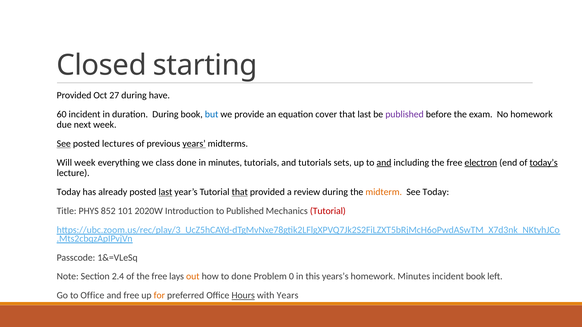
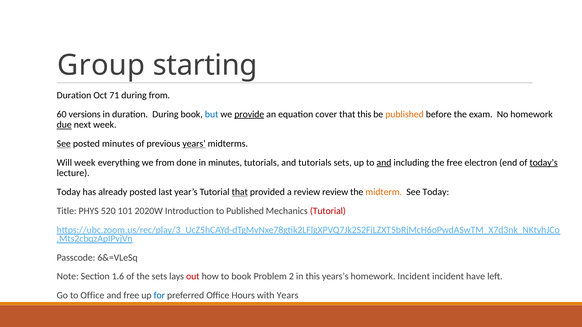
Closed: Closed -> Group (101, 65)
Provided: Provided -> Duration (74, 95)
27: 27 -> 71 (114, 95)
during have: have -> from (159, 95)
60 incident: incident -> versions (85, 114)
provide underline: none -> present (249, 114)
that last: last -> this (364, 114)
published colour: purple -> orange (405, 114)
due underline: none -> present (64, 125)
posted lectures: lectures -> minutes (118, 144)
we class: class -> from (165, 163)
electron underline: present -> none (481, 163)
last underline: present -> none (165, 192)
review during: during -> review (335, 192)
852: 852 -> 520 (108, 211)
1&=VLeSq: 1&=VLeSq -> 6&=VLeSq (118, 258)
2.4: 2.4 -> 1.6 (118, 277)
of the free: free -> sets (159, 277)
out colour: orange -> red (193, 277)
to done: done -> book (241, 277)
0: 0 -> 2 (291, 277)
homework Minutes: Minutes -> Incident (414, 277)
incident book: book -> have (476, 277)
for colour: orange -> blue (159, 296)
Hours underline: present -> none (243, 296)
